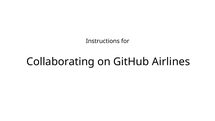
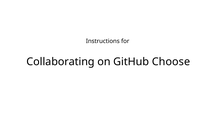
Airlines: Airlines -> Choose (171, 62)
